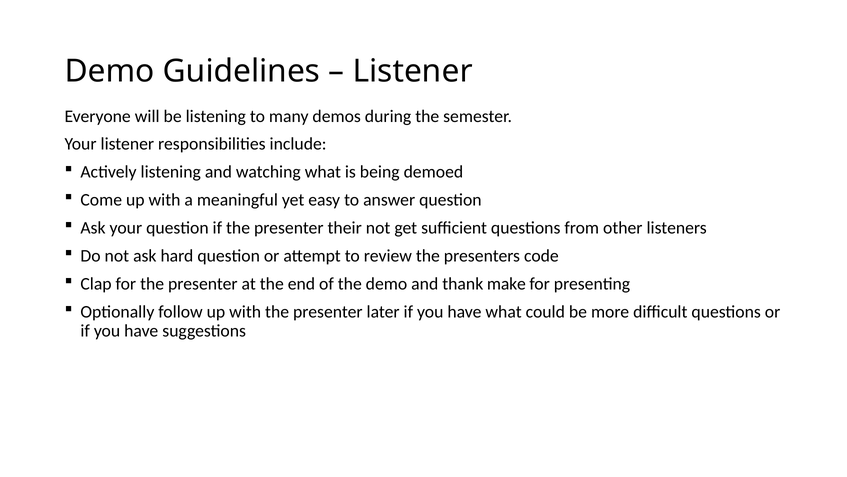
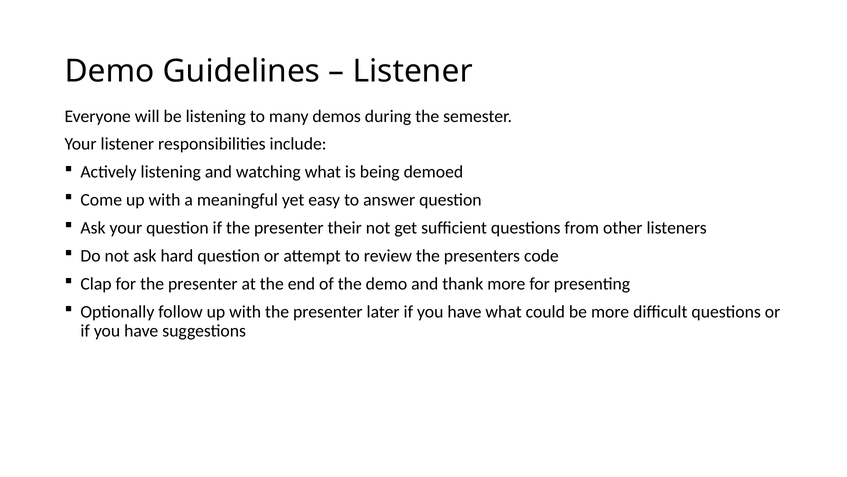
thank make: make -> more (506, 284)
